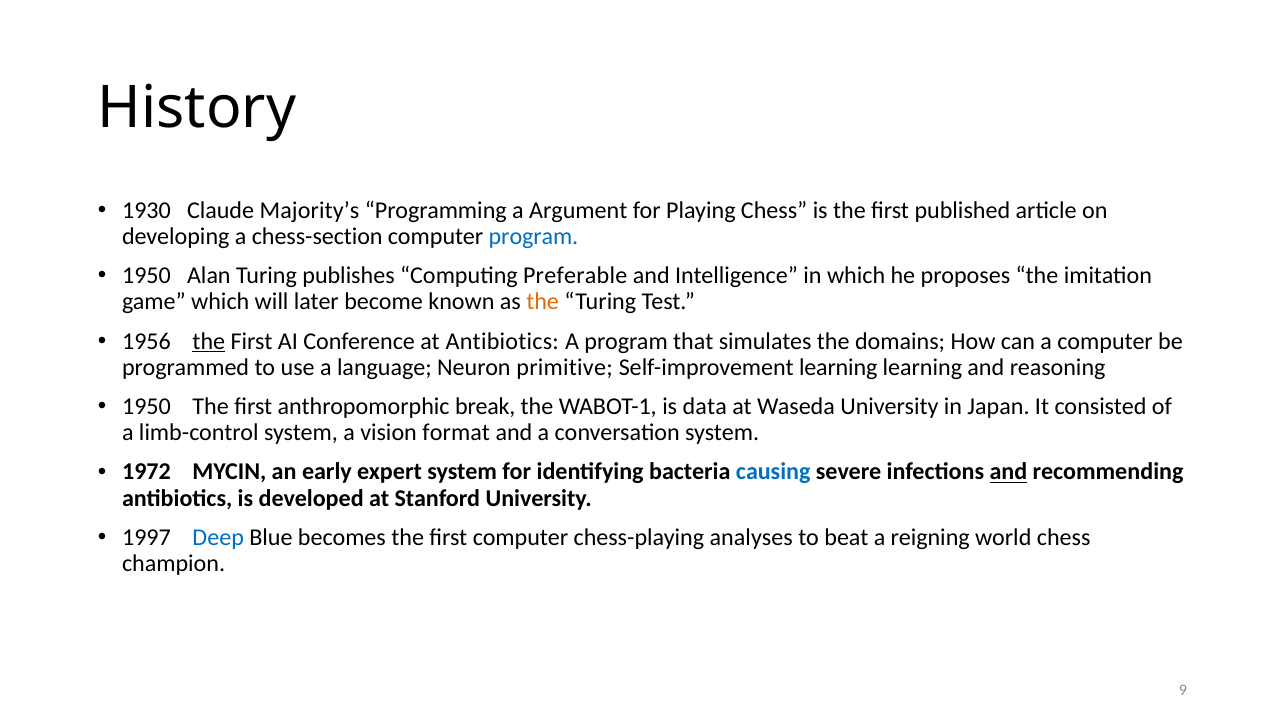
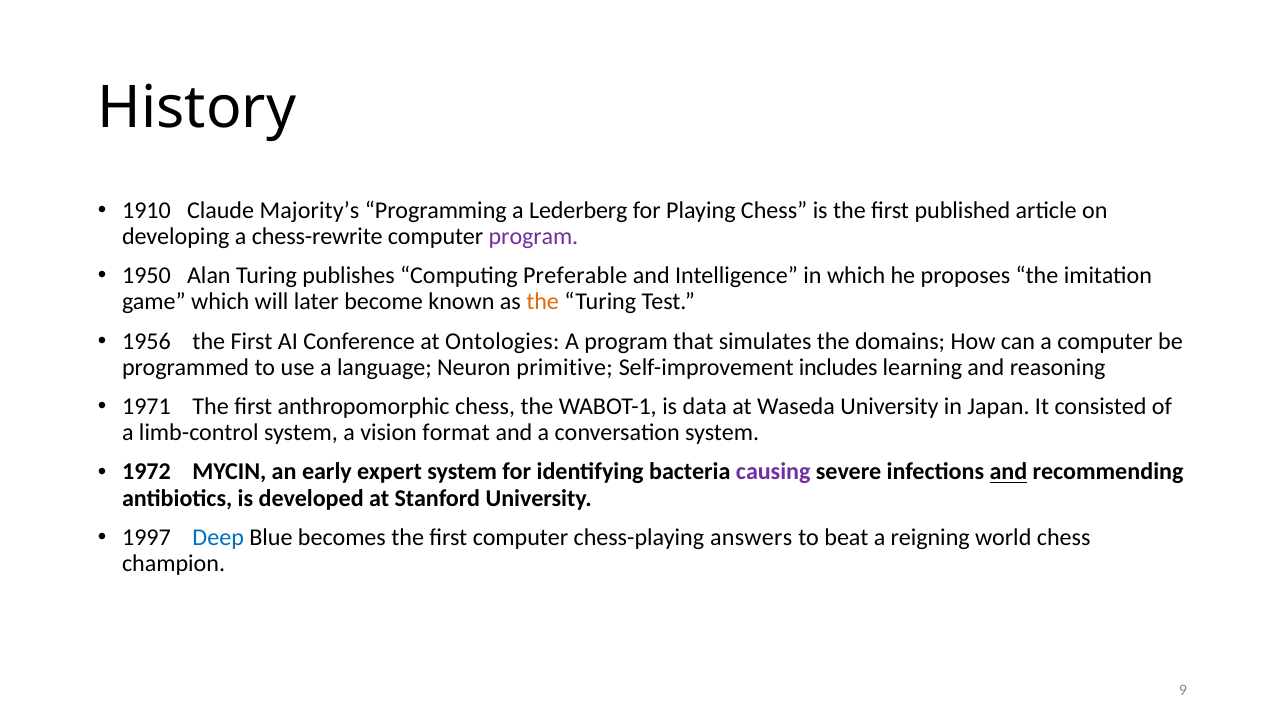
1930: 1930 -> 1910 (146, 210)
Argument: Argument -> Lederberg (578, 210)
chess-section: chess-section -> chess-rewrite (317, 236)
program colour: blue -> purple (533, 236)
the underline: present -> none (209, 341)
at Antibiotics: Antibiotics -> Ontologies (502, 341)
Self-improvement learning: learning -> includes (838, 367)
1950: 1950 -> 1971 (146, 406)
anthropomorphic break: break -> chess (485, 406)
causing colour: blue -> purple (773, 472)
analyses: analyses -> answers (751, 537)
